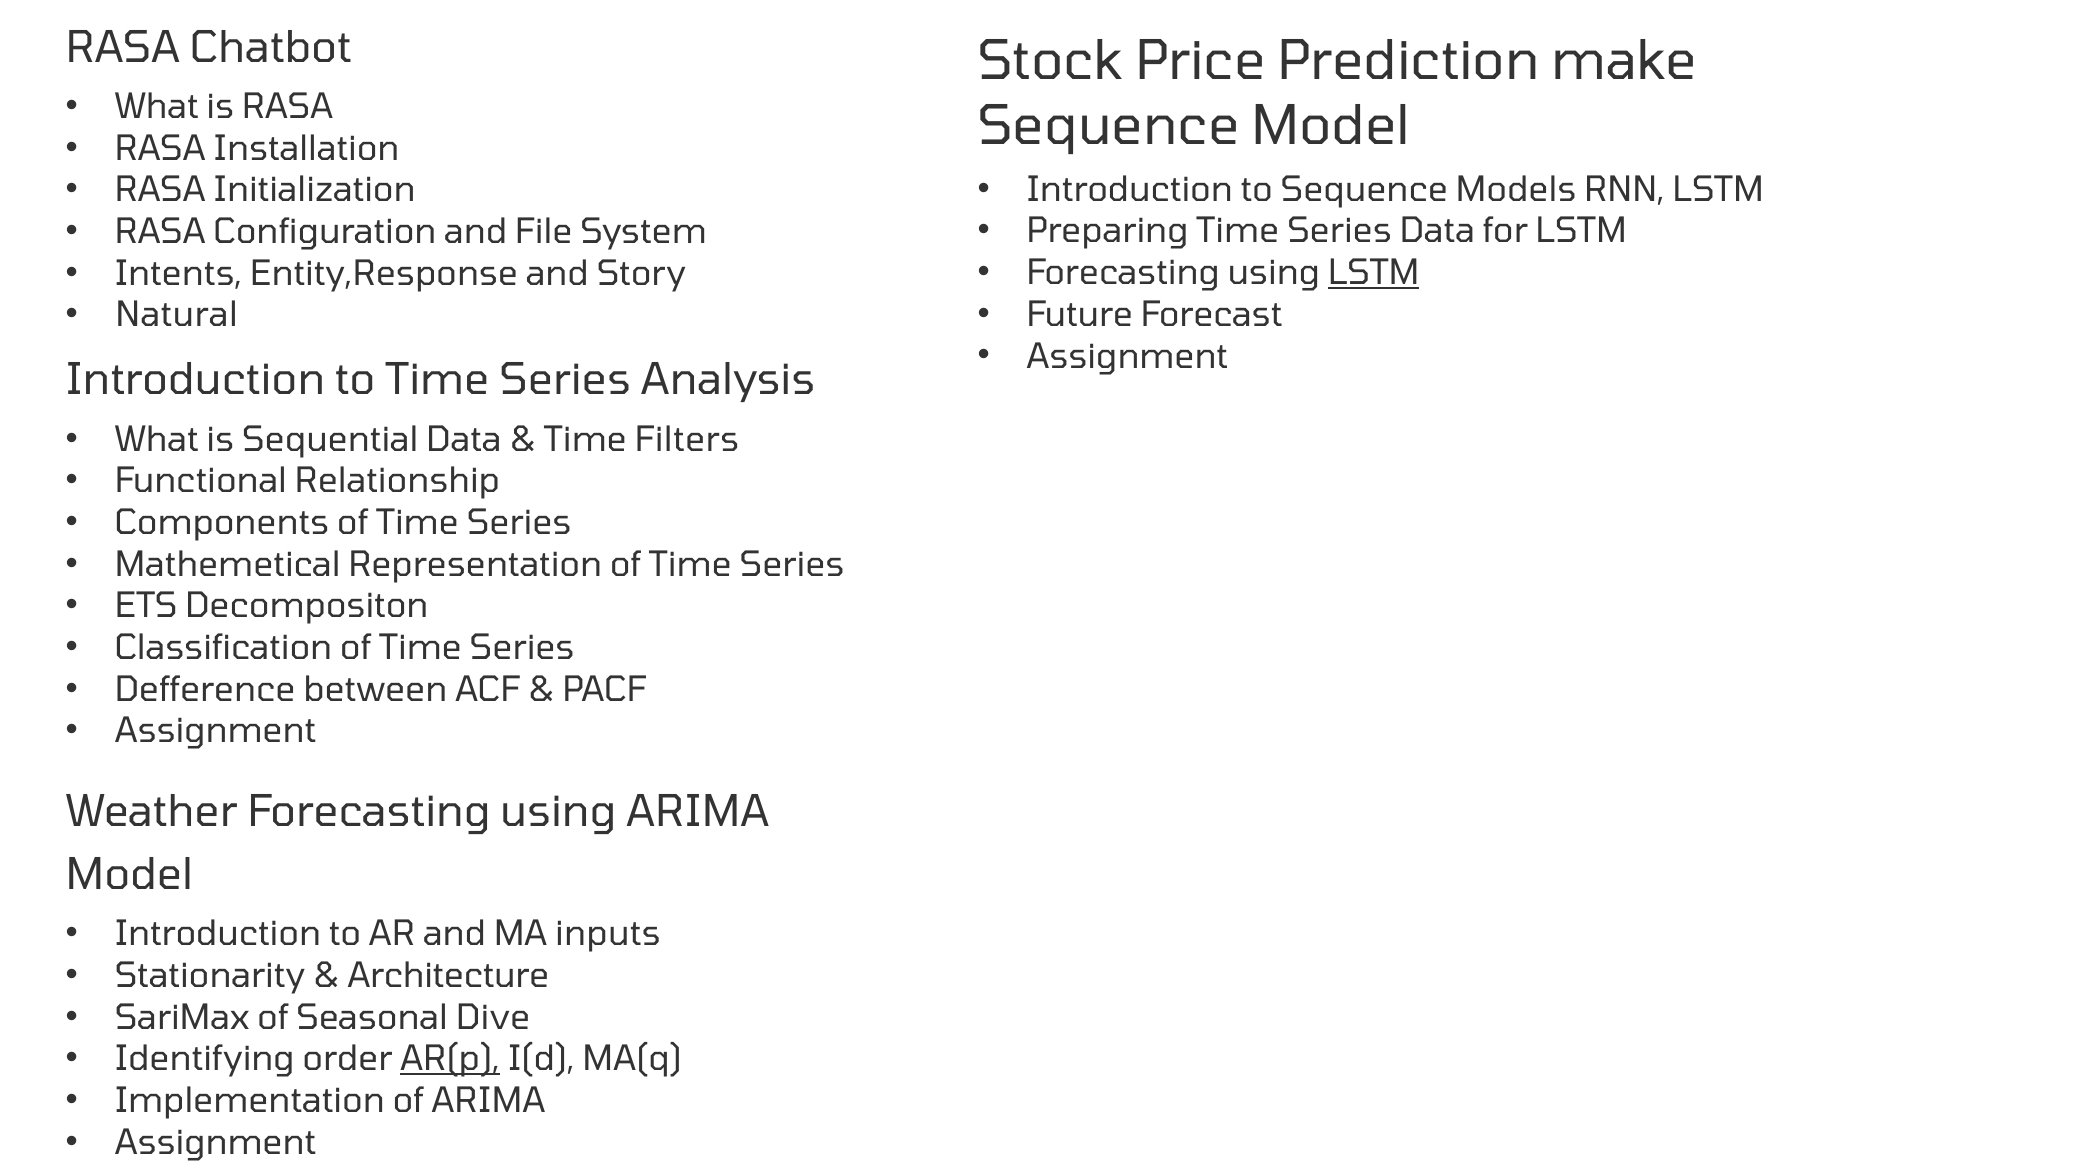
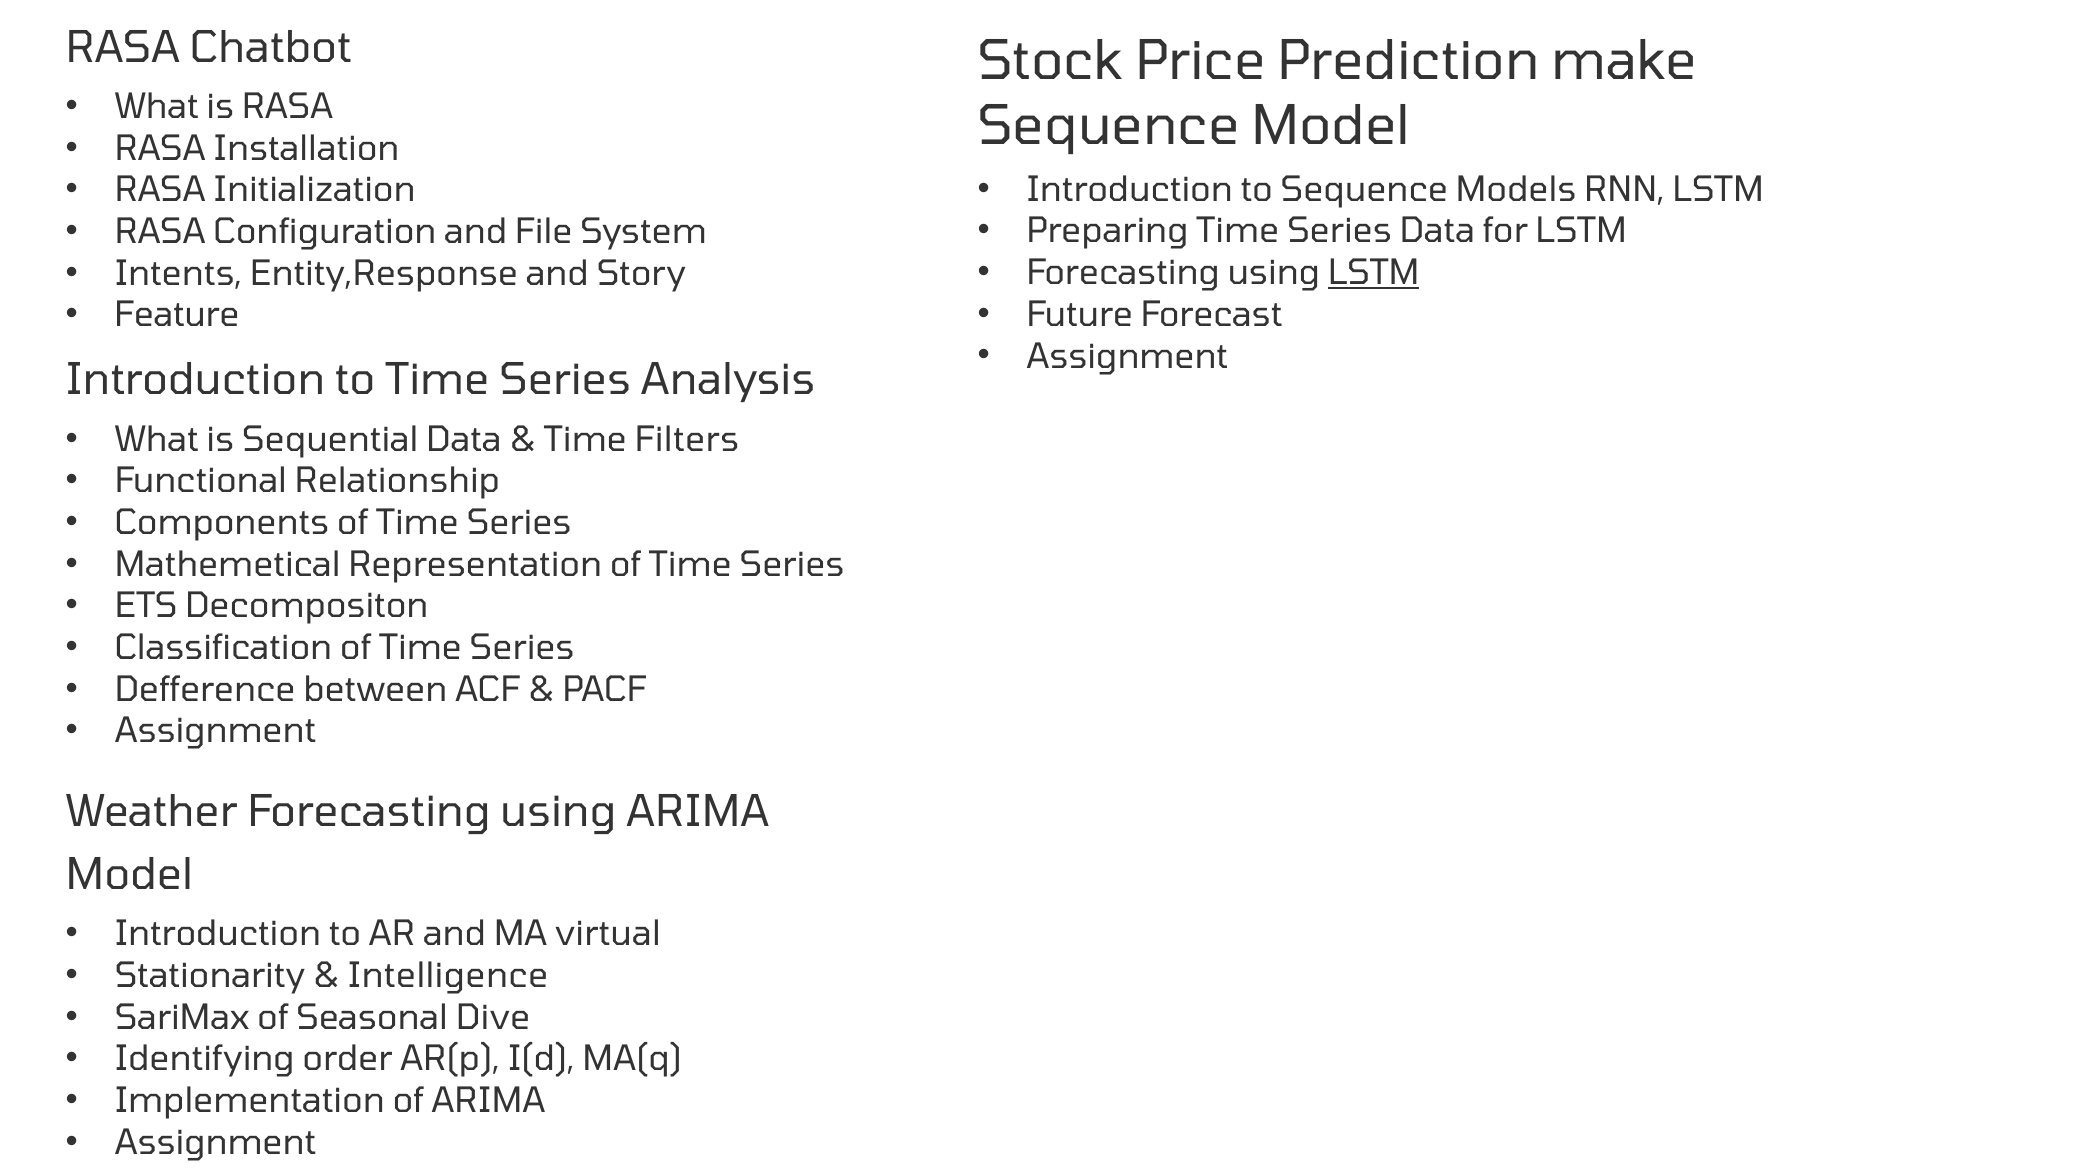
Natural: Natural -> Feature (177, 315)
inputs: inputs -> virtual (608, 934)
Architecture: Architecture -> Intelligence (448, 976)
AR(p underline: present -> none (450, 1059)
